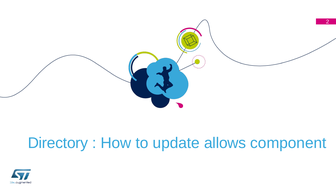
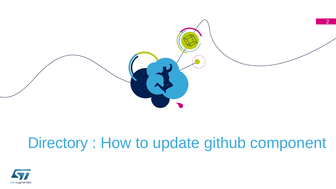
allows: allows -> github (225, 143)
